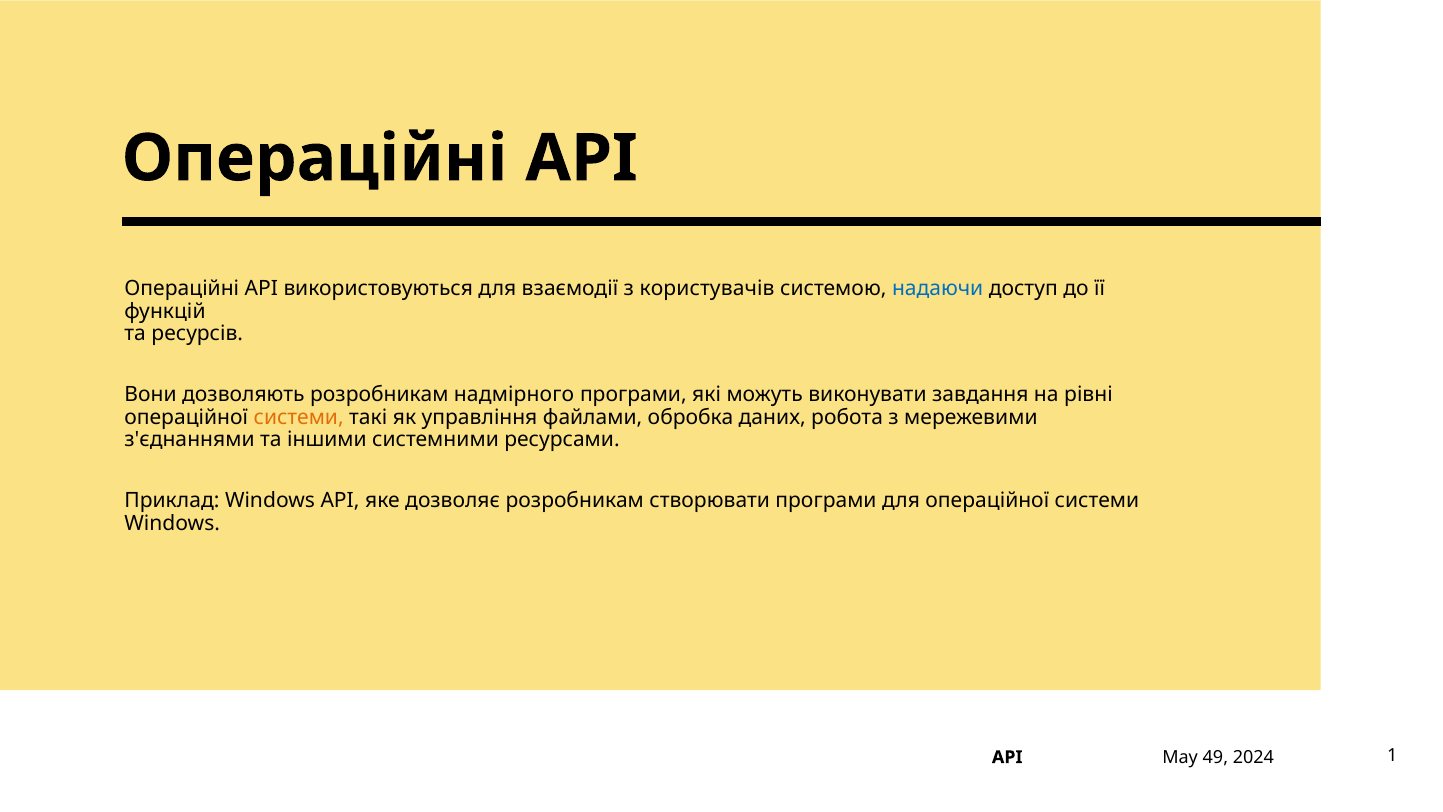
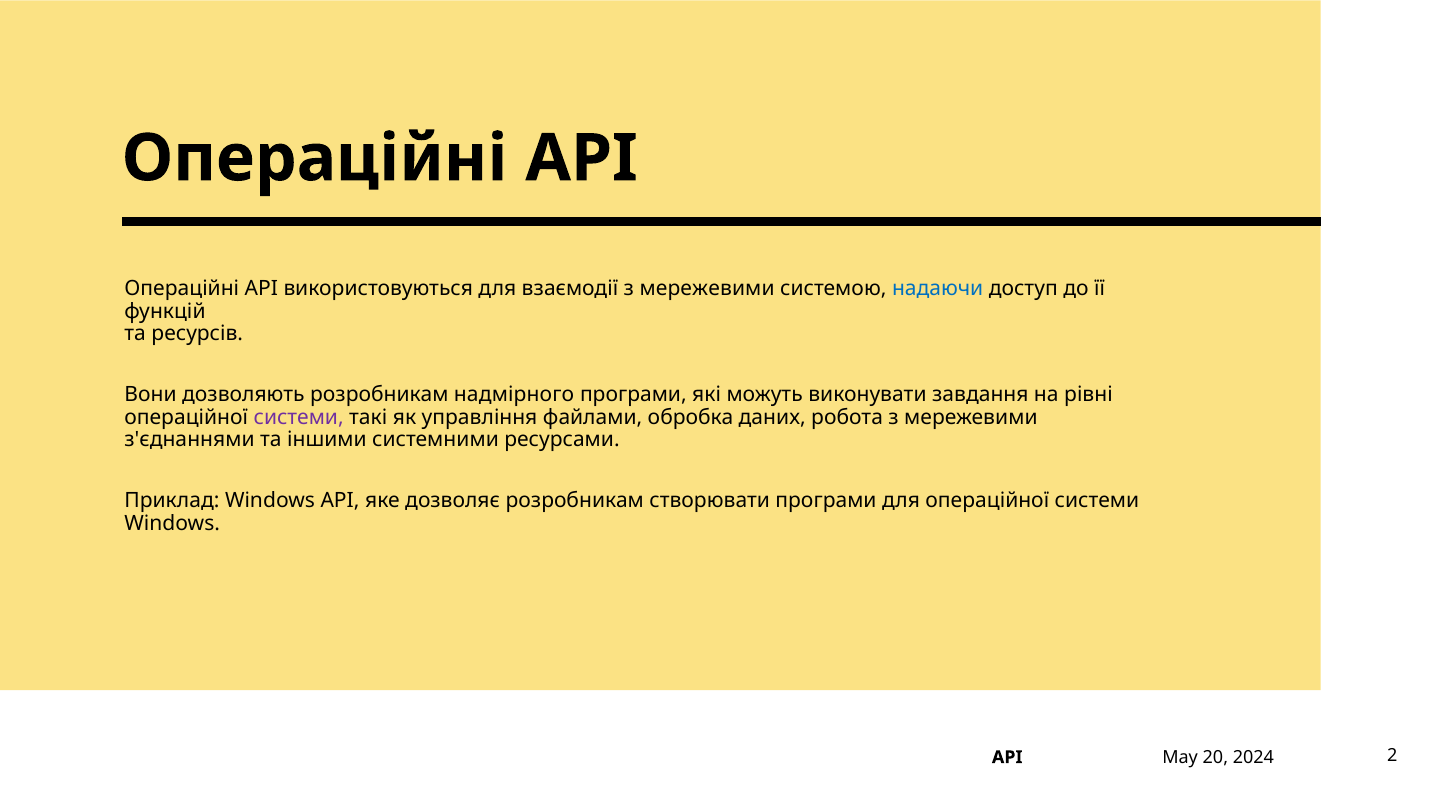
взаємодії з користувачів: користувачів -> мережевими (707, 288)
системи colour: orange -> purple (299, 417)
49: 49 -> 20 (1215, 757)
1: 1 -> 2 (1392, 755)
